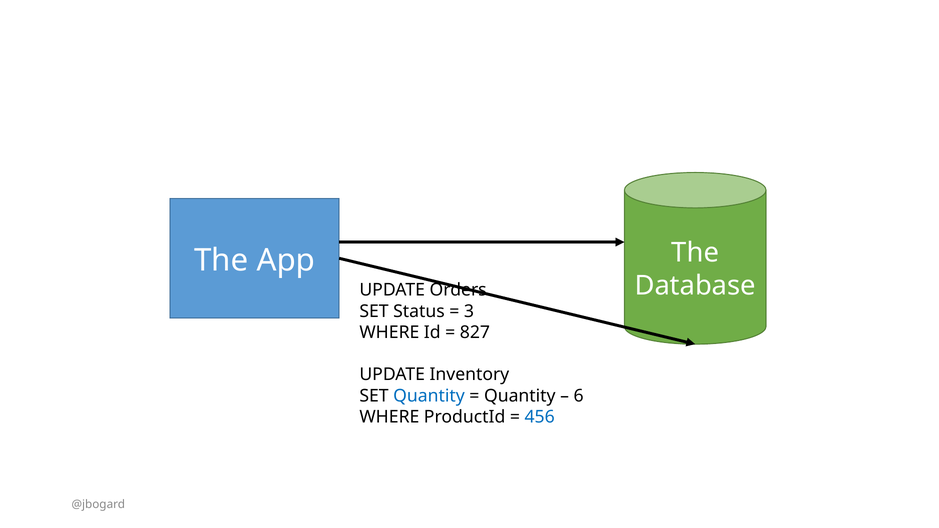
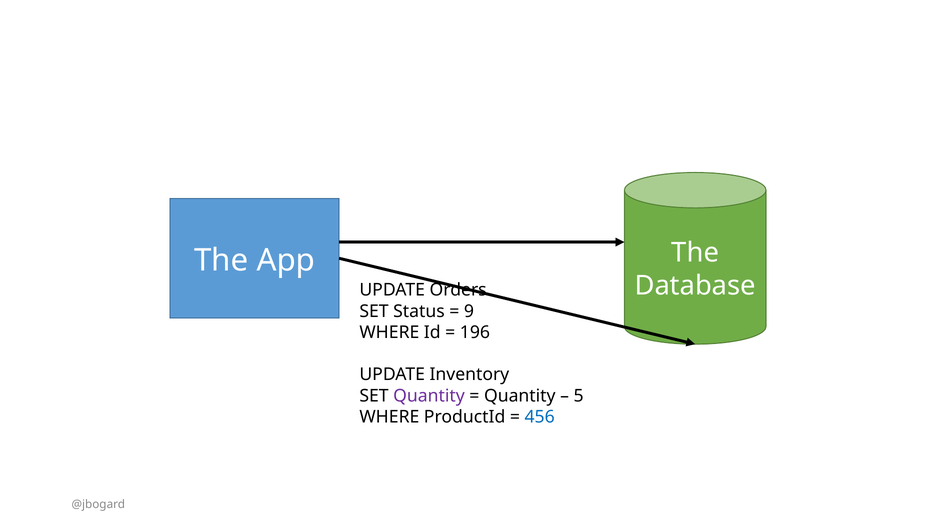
3: 3 -> 9 (469, 311)
827: 827 -> 196 (475, 333)
Quantity colour: blue -> purple (429, 396)
6: 6 -> 5 (579, 396)
